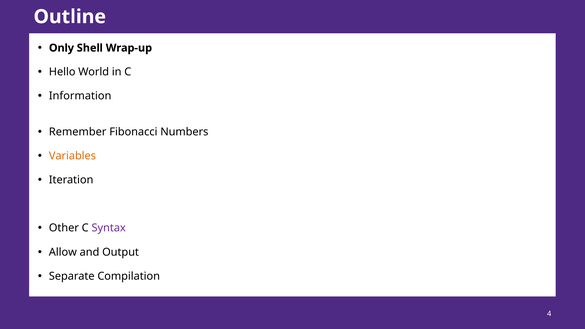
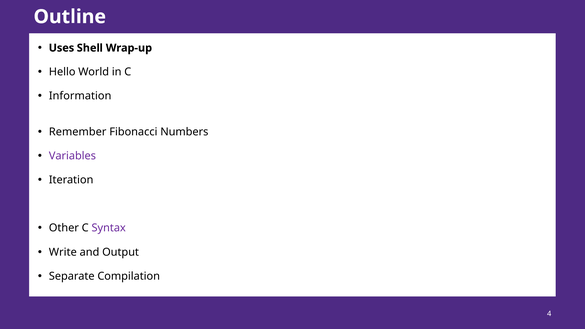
Only: Only -> Uses (61, 48)
Variables colour: orange -> purple (72, 156)
Allow: Allow -> Write (63, 252)
